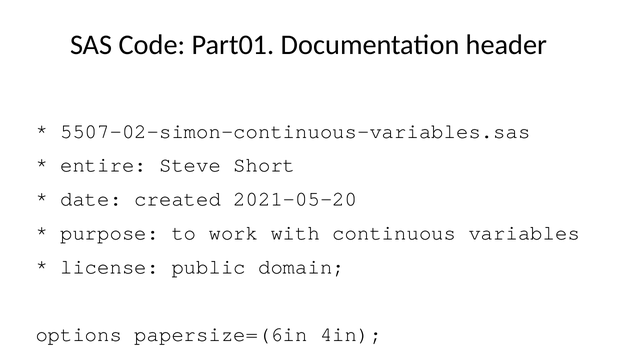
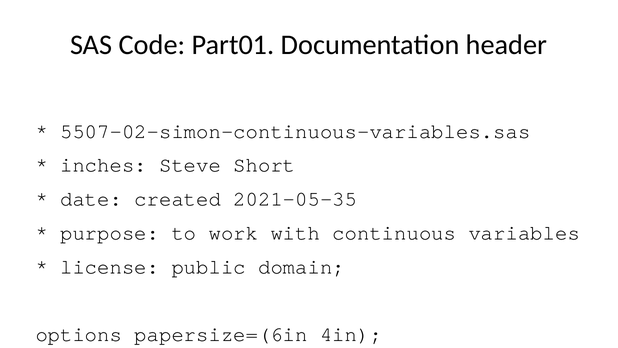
entire: entire -> inches (104, 165)
2021-05-20: 2021-05-20 -> 2021-05-35 (295, 199)
